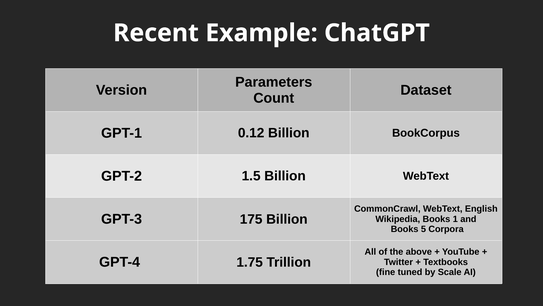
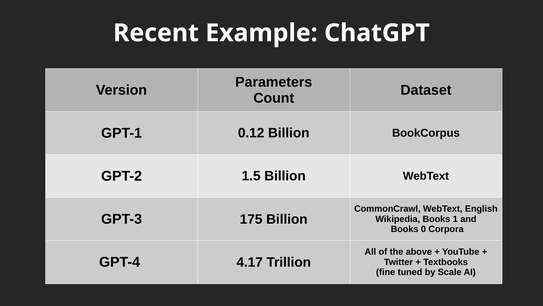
5: 5 -> 0 (423, 229)
1.75: 1.75 -> 4.17 (250, 262)
